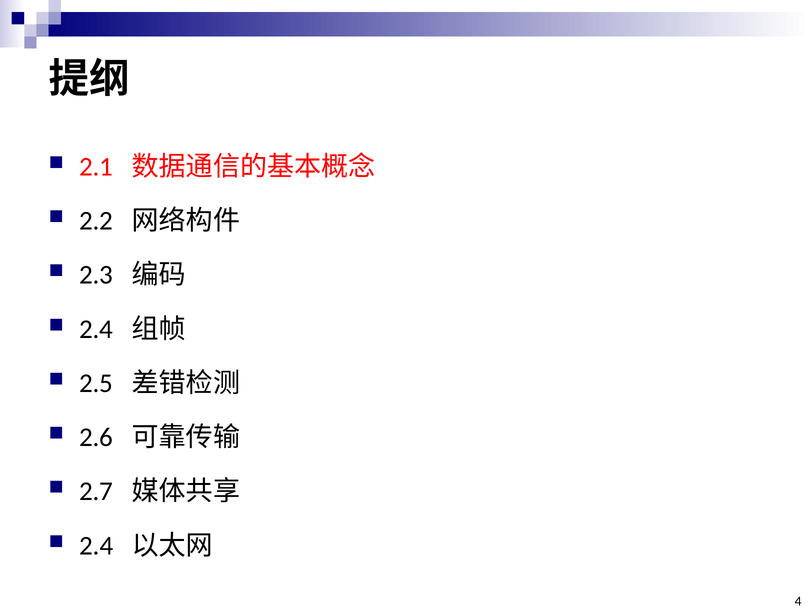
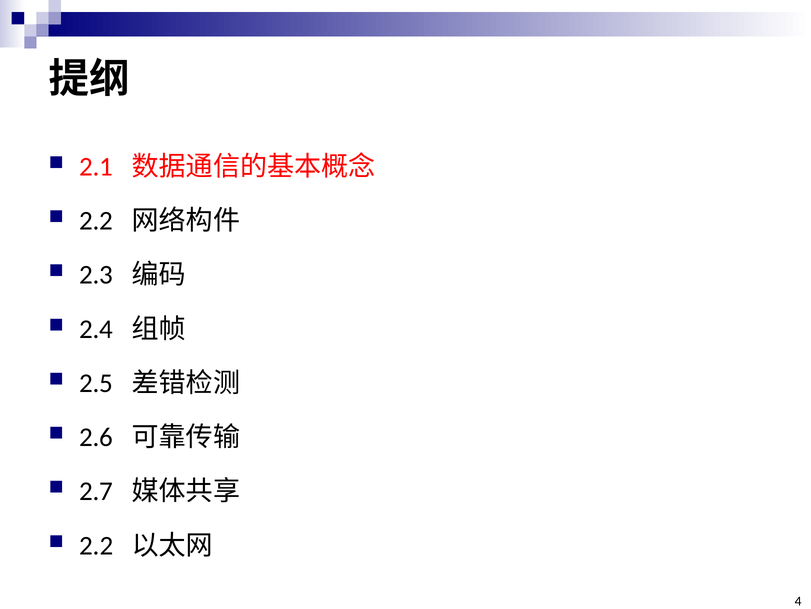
2.4: 2.4 -> 2.2 (96, 545)
